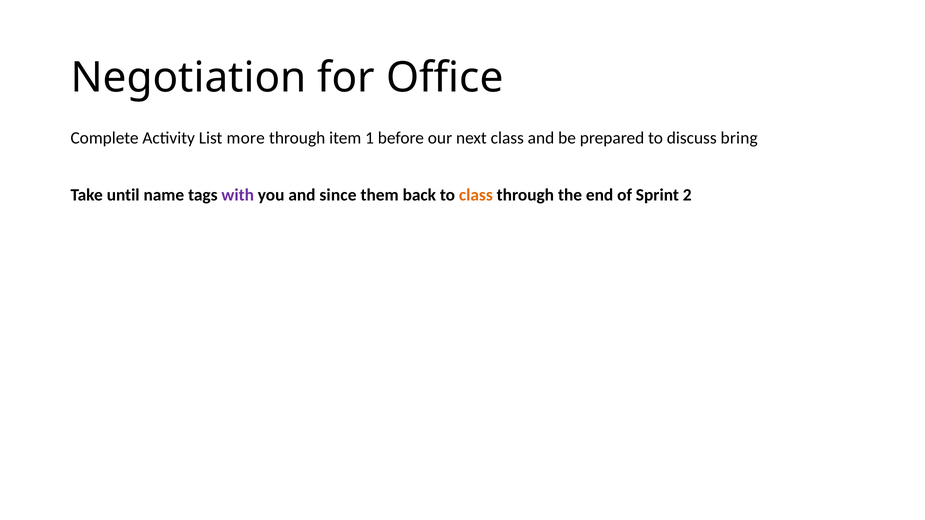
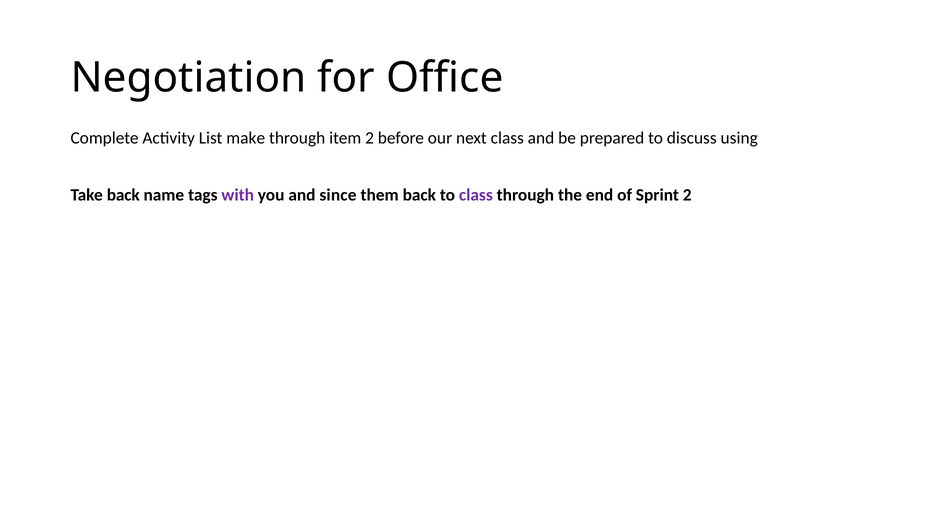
more: more -> make (246, 138)
item 1: 1 -> 2 (370, 138)
bring: bring -> using (739, 138)
Take until: until -> back (123, 195)
class colour: orange -> purple (476, 195)
